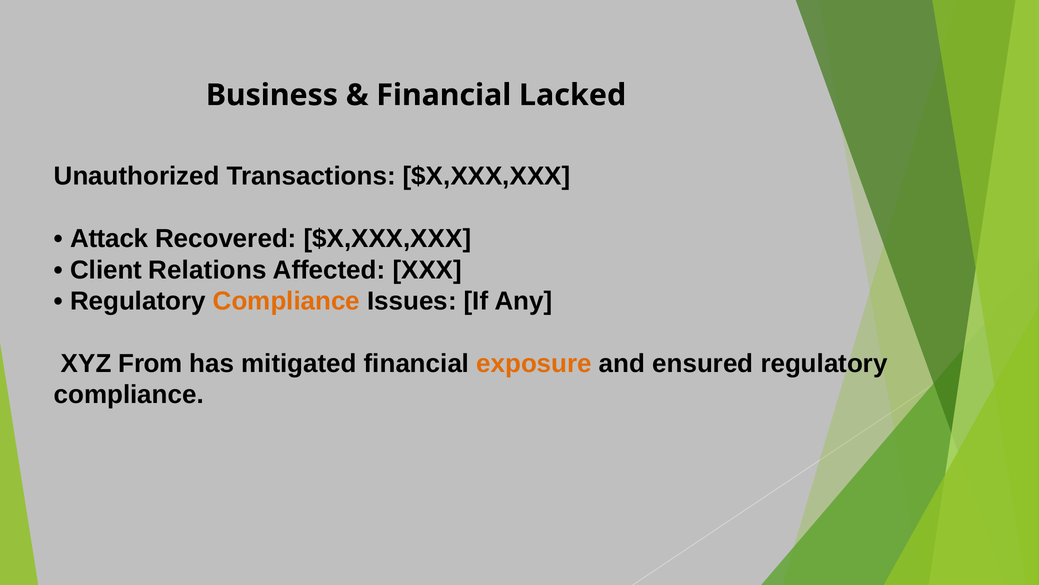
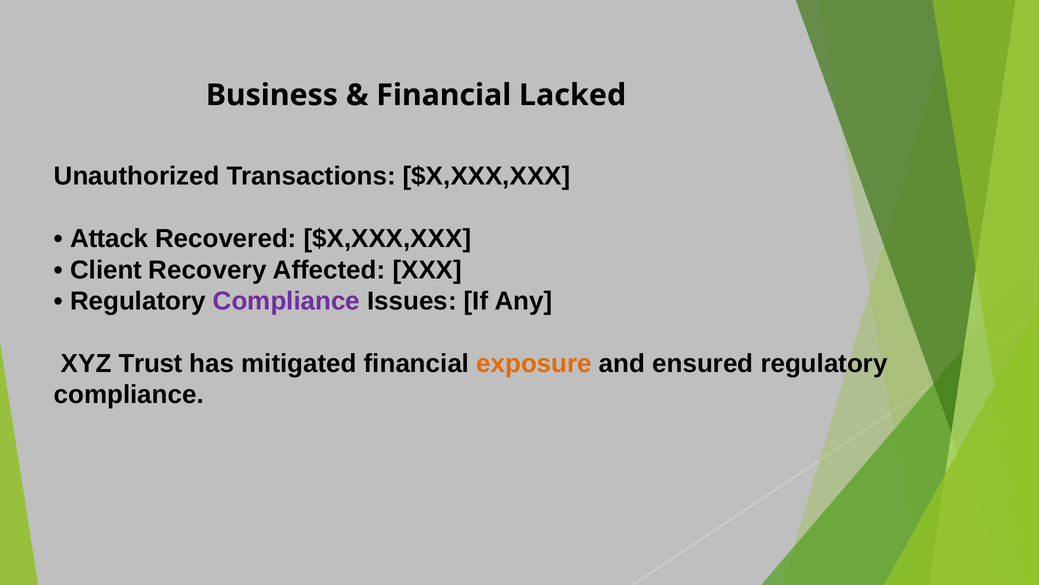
Relations: Relations -> Recovery (207, 270)
Compliance colour: orange -> purple (286, 301)
From: From -> Trust (151, 363)
